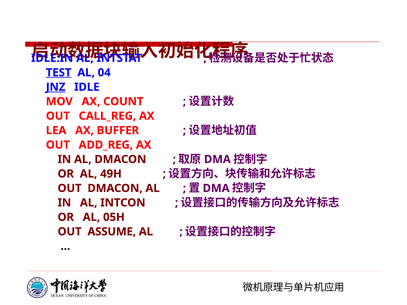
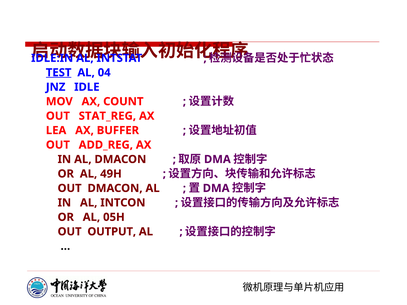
JNZ underline: present -> none (56, 87)
CALL_REG: CALL_REG -> STAT_REG (107, 116)
ASSUME: ASSUME -> OUTPUT (112, 232)
